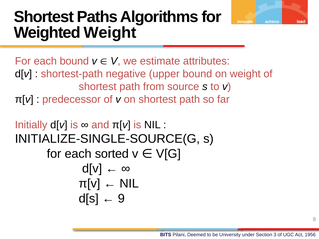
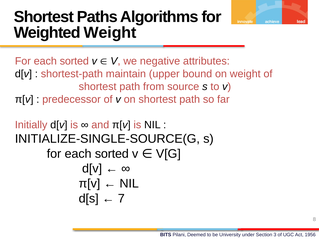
bound: bound -> sorted (74, 61)
estimate: estimate -> negative (160, 61)
negative: negative -> maintain (126, 74)
9: 9 -> 7 (121, 199)
